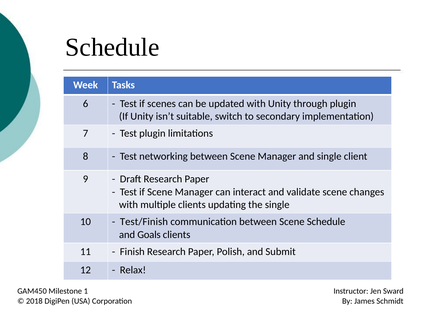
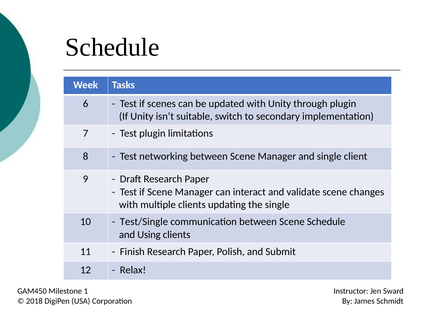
Test/Finish: Test/Finish -> Test/Single (144, 222)
Goals: Goals -> Using (149, 234)
